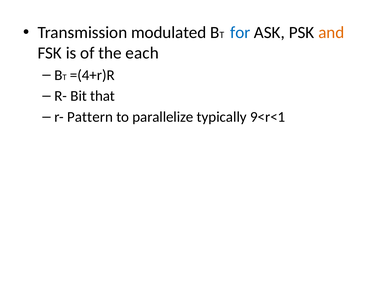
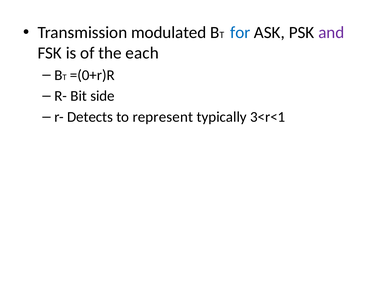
and colour: orange -> purple (331, 33)
=(4+r)R: =(4+r)R -> =(0+r)R (92, 75)
that: that -> side (103, 96)
Pattern: Pattern -> Detects (90, 117)
parallelize: parallelize -> represent (163, 117)
9<r<1: 9<r<1 -> 3<r<1 (268, 117)
